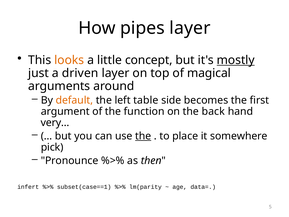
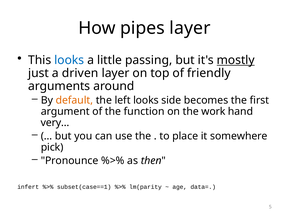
looks colour: orange -> blue (69, 60)
concept: concept -> passing (149, 60)
magical: magical -> friendly (209, 73)
left table: table -> looks (146, 100)
back: back -> work (213, 111)
the underline: present -> none (143, 136)
